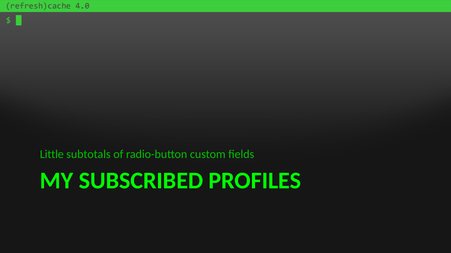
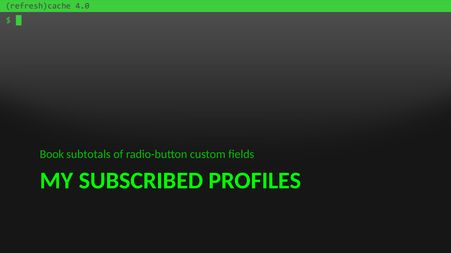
Little: Little -> Book (52, 154)
